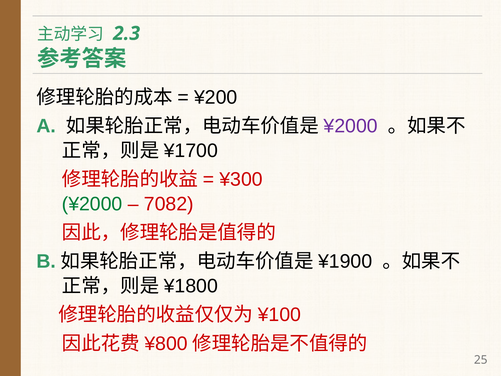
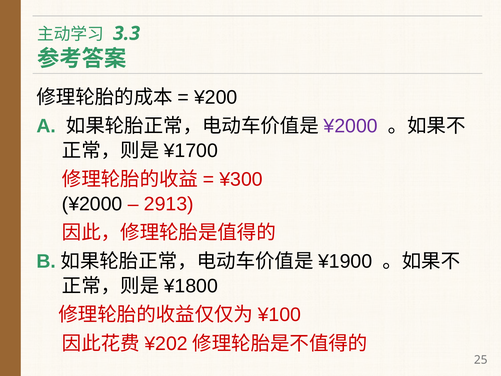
2.3: 2.3 -> 3.3 (127, 33)
¥2000 colour: green -> black (92, 204)
7082: 7082 -> 2913 (169, 204)
¥800: ¥800 -> ¥202 (166, 343)
